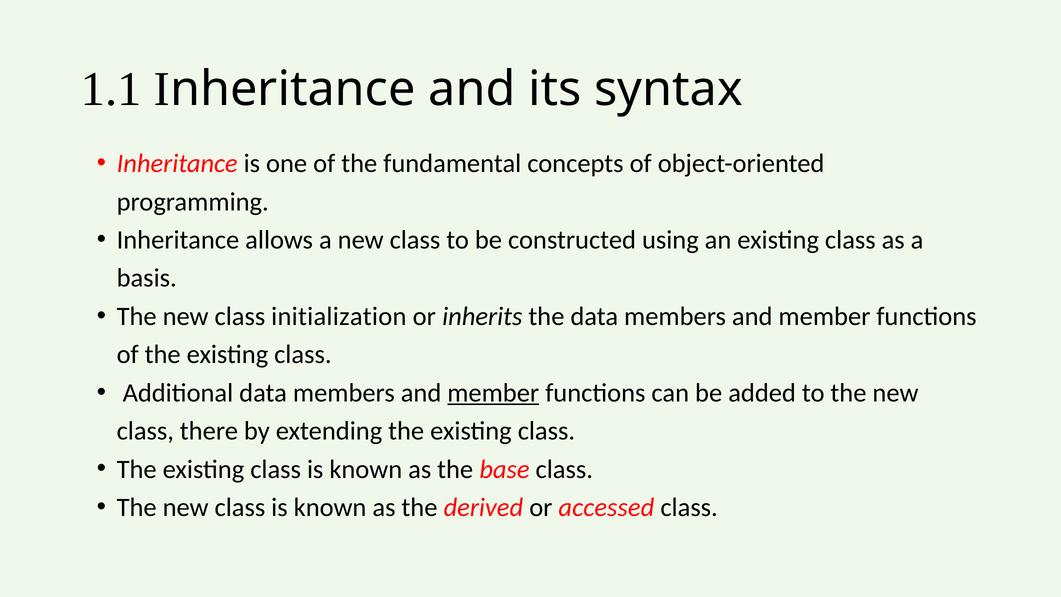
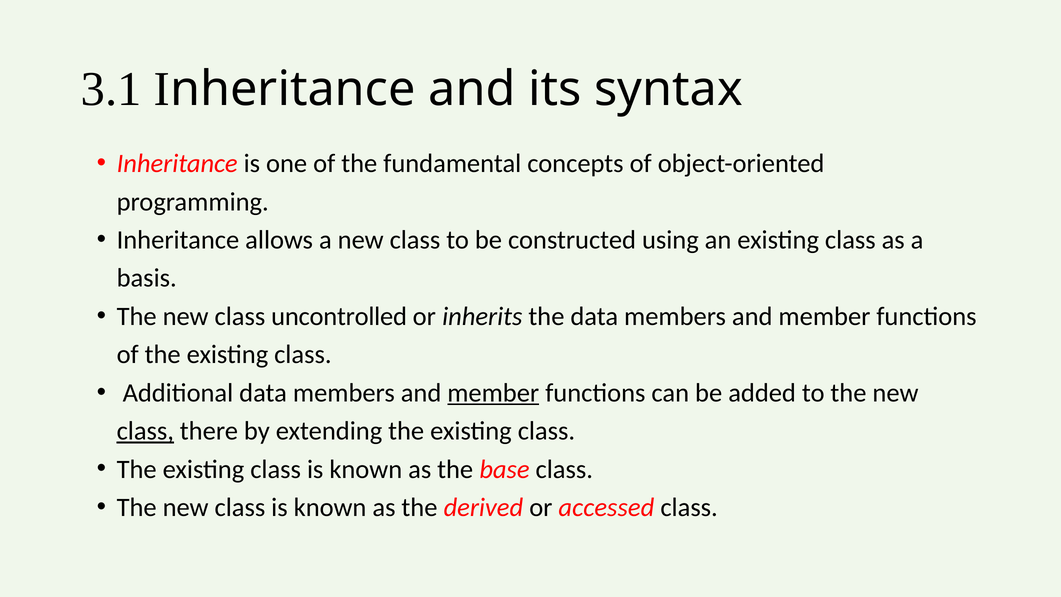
1.1: 1.1 -> 3.1 (111, 89)
initialization: initialization -> uncontrolled (339, 316)
class underline: none -> present (145, 431)
